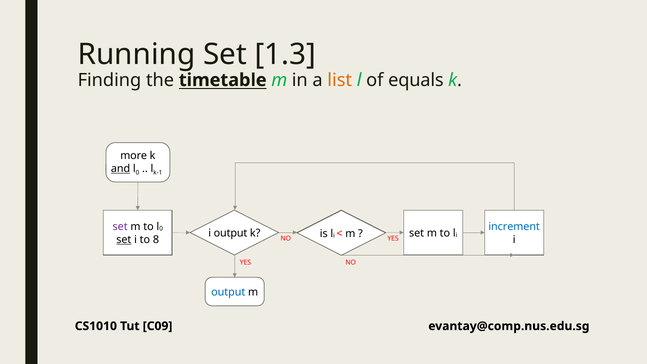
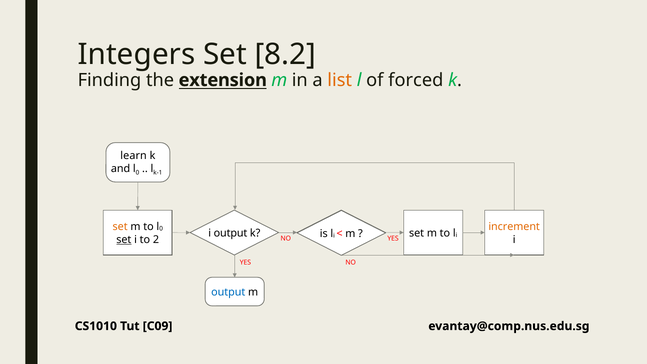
Running: Running -> Integers (137, 54)
1.3: 1.3 -> 8.2 (285, 54)
timetable: timetable -> extension (223, 80)
equals: equals -> forced (416, 80)
more: more -> learn (134, 156)
and underline: present -> none (121, 169)
set colour: purple -> orange (120, 227)
increment colour: blue -> orange (514, 227)
8: 8 -> 2 (156, 240)
